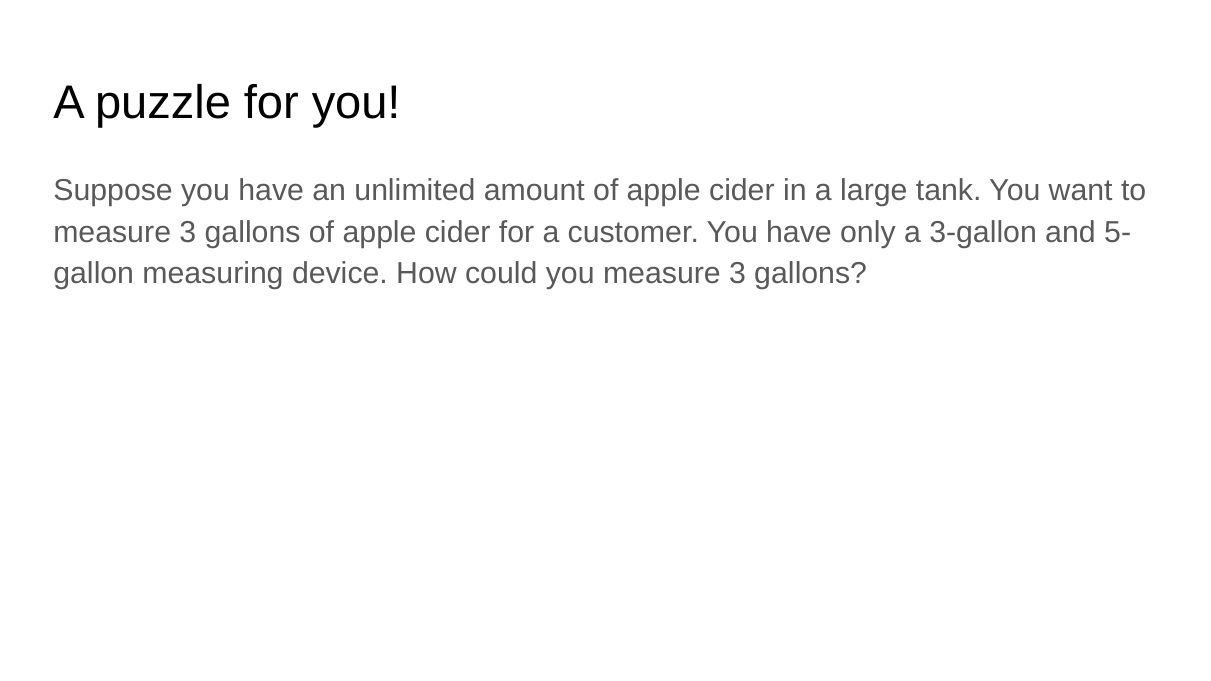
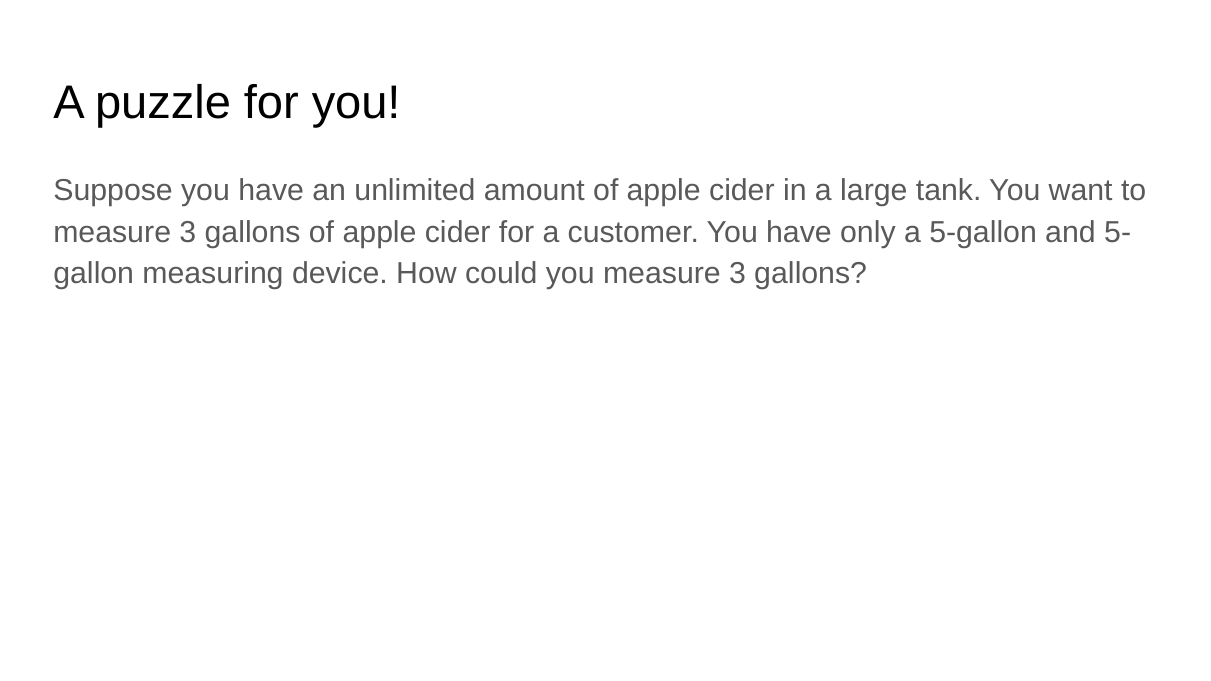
3-gallon: 3-gallon -> 5-gallon (983, 232)
